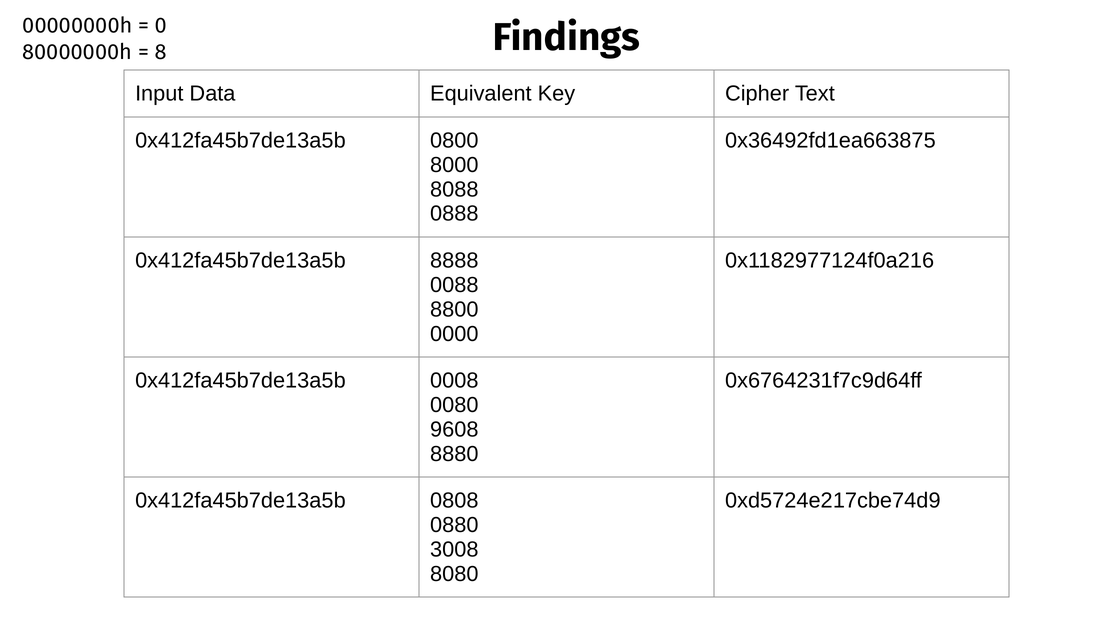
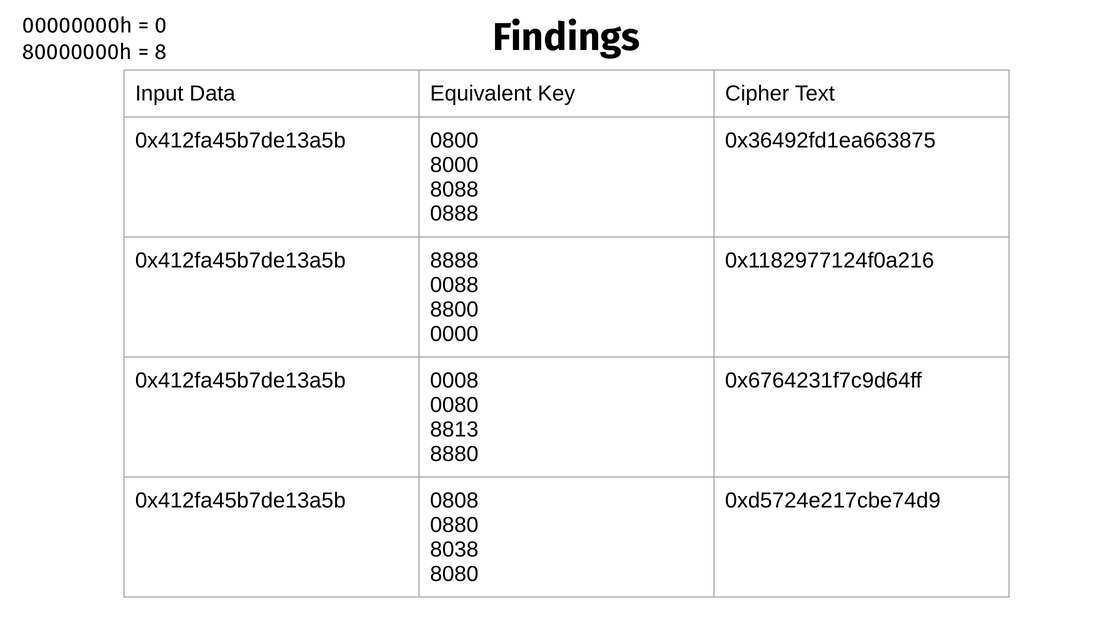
9608: 9608 -> 8813 (454, 429)
3008: 3008 -> 8038 (454, 549)
